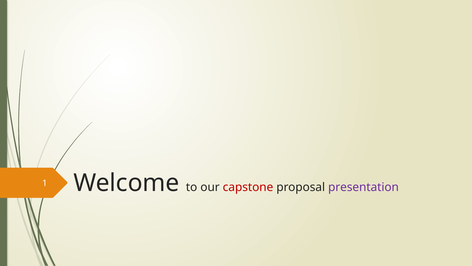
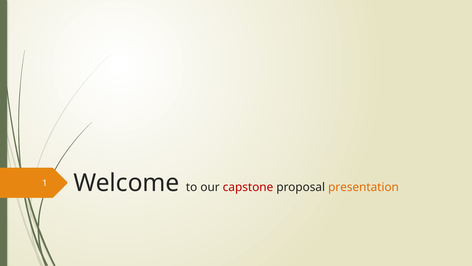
presentation colour: purple -> orange (364, 187)
